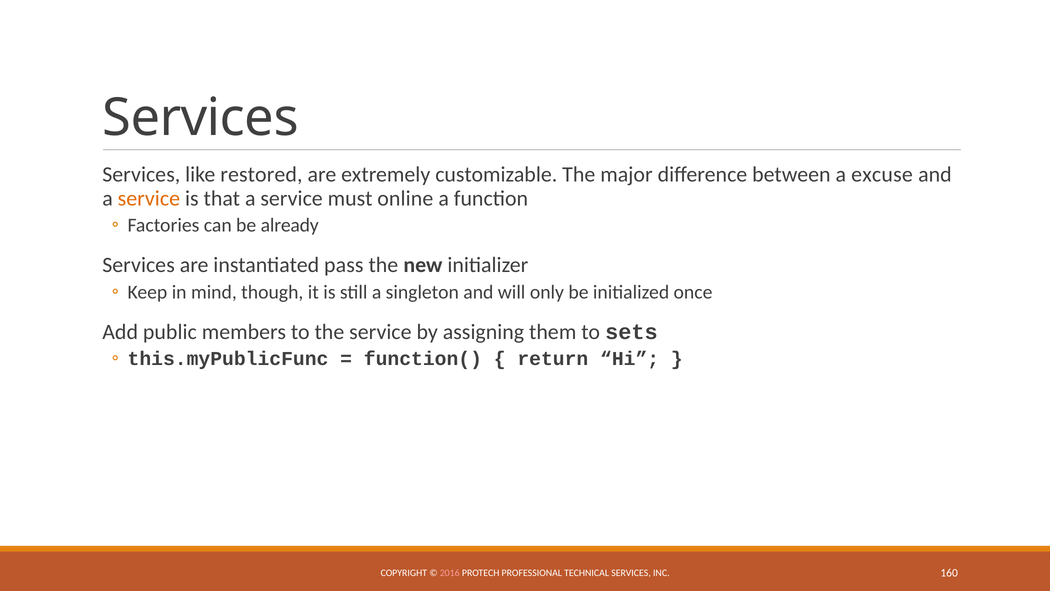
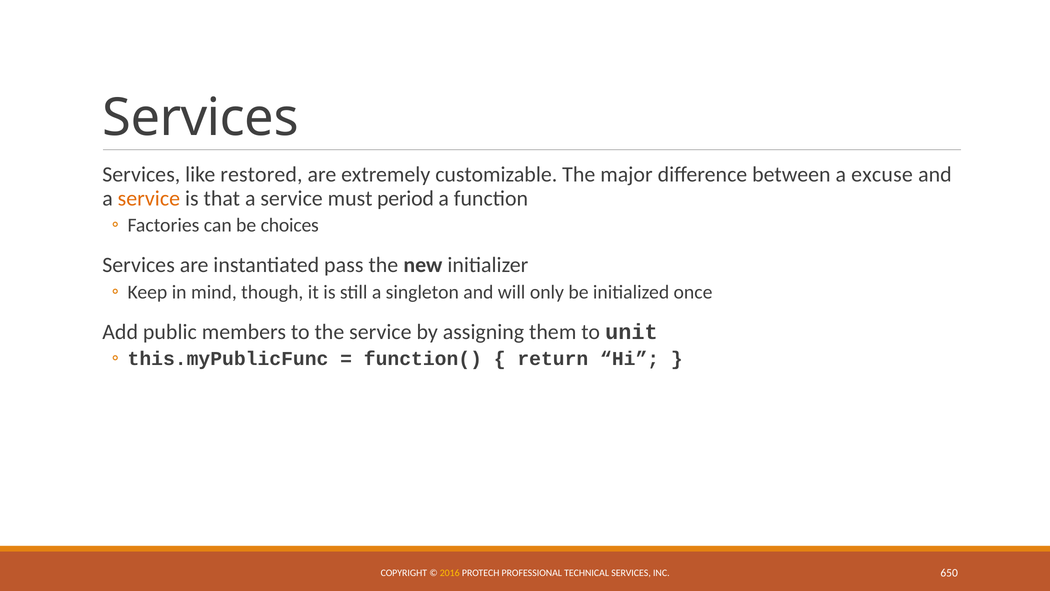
online: online -> period (405, 198)
already: already -> choices (290, 225)
sets: sets -> unit (631, 332)
2016 colour: pink -> yellow (450, 573)
160: 160 -> 650 (949, 573)
